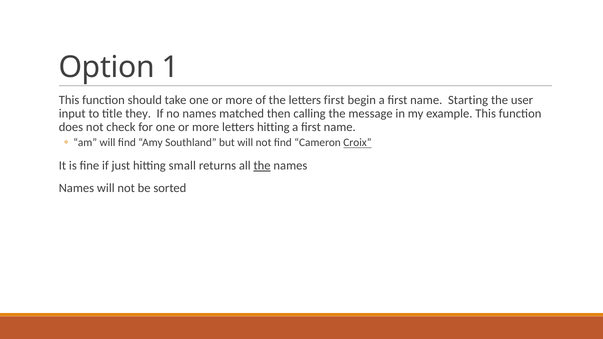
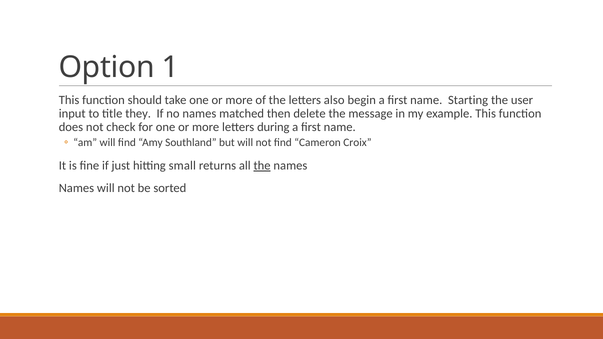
letters first: first -> also (334, 100)
calling: calling -> delete (310, 114)
letters hitting: hitting -> during (273, 127)
Croix underline: present -> none (357, 143)
